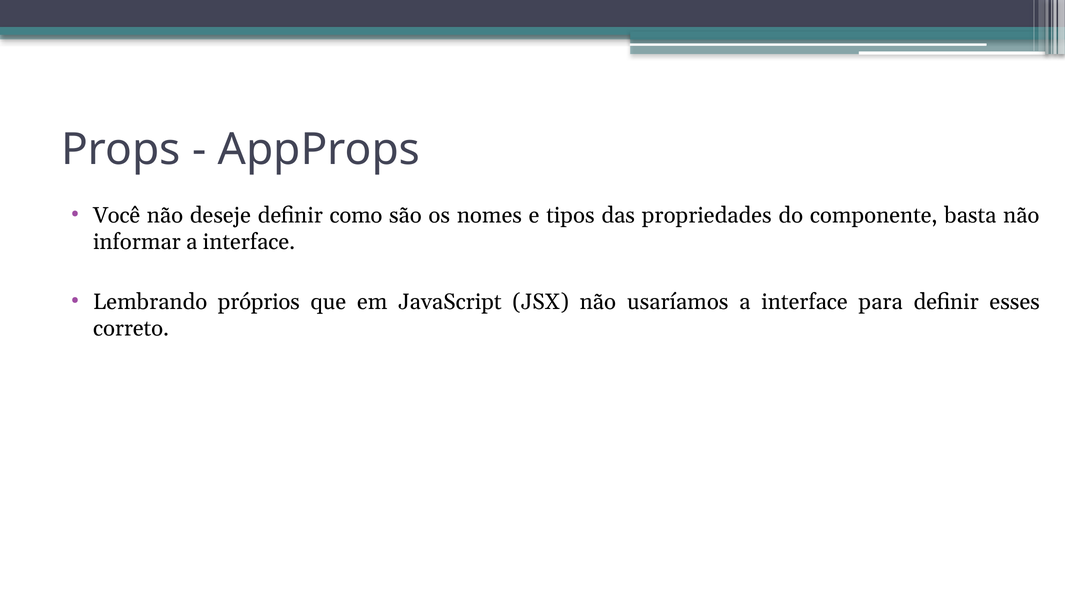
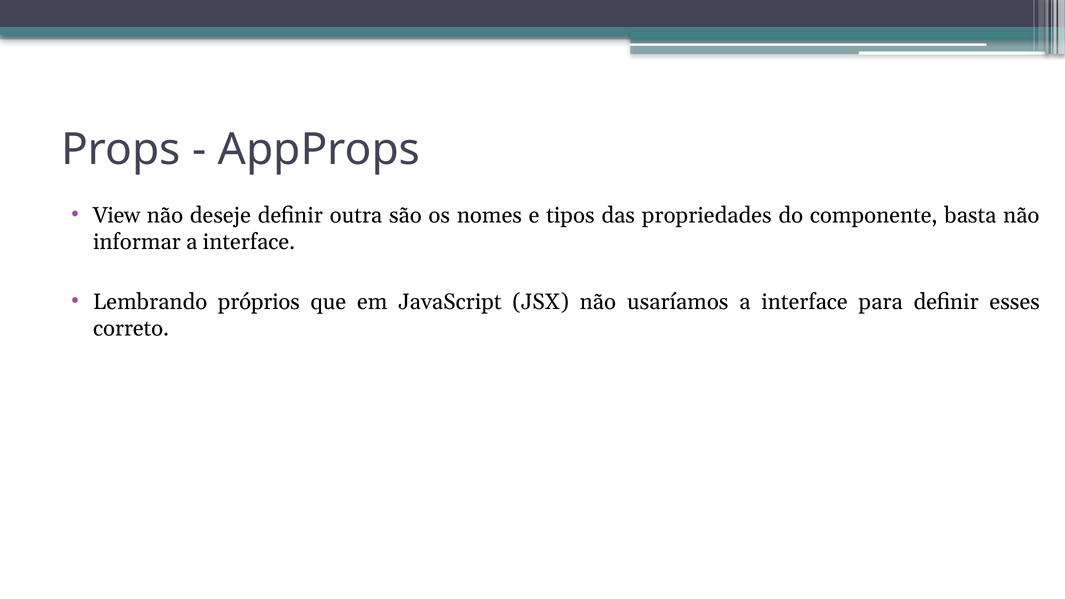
Você: Você -> View (117, 215)
como: como -> outra (356, 215)
